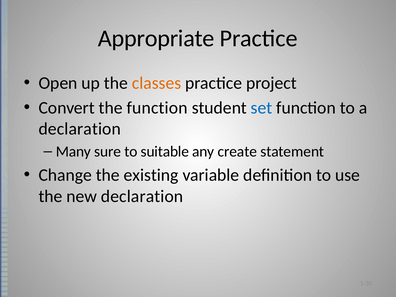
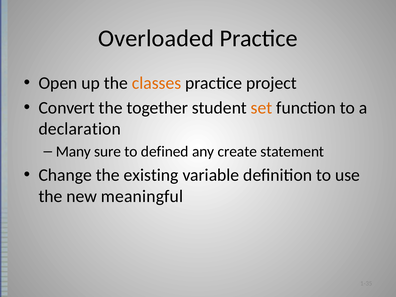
Appropriate: Appropriate -> Overloaded (156, 38)
the function: function -> together (157, 108)
set colour: blue -> orange (261, 108)
suitable: suitable -> defined (165, 152)
new declaration: declaration -> meaningful (142, 196)
